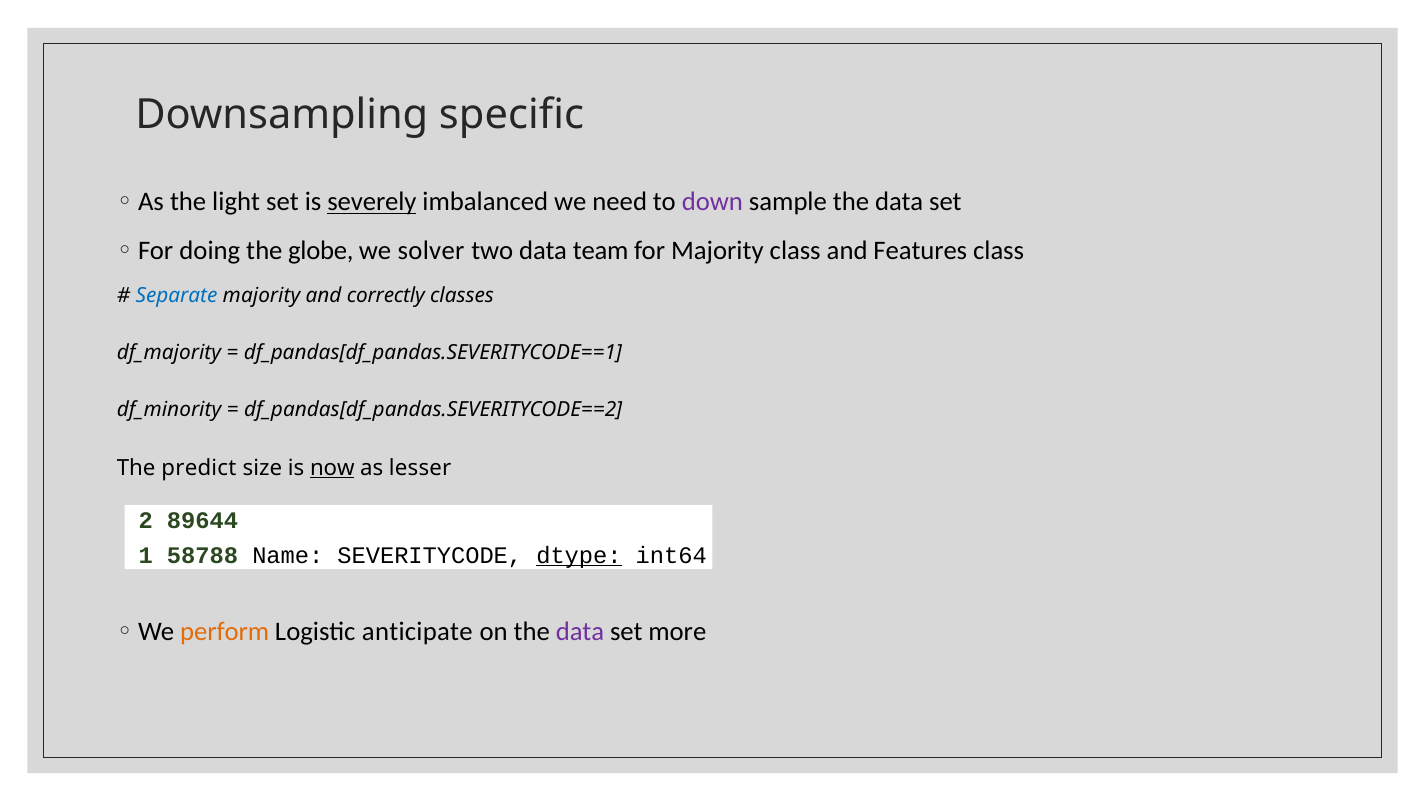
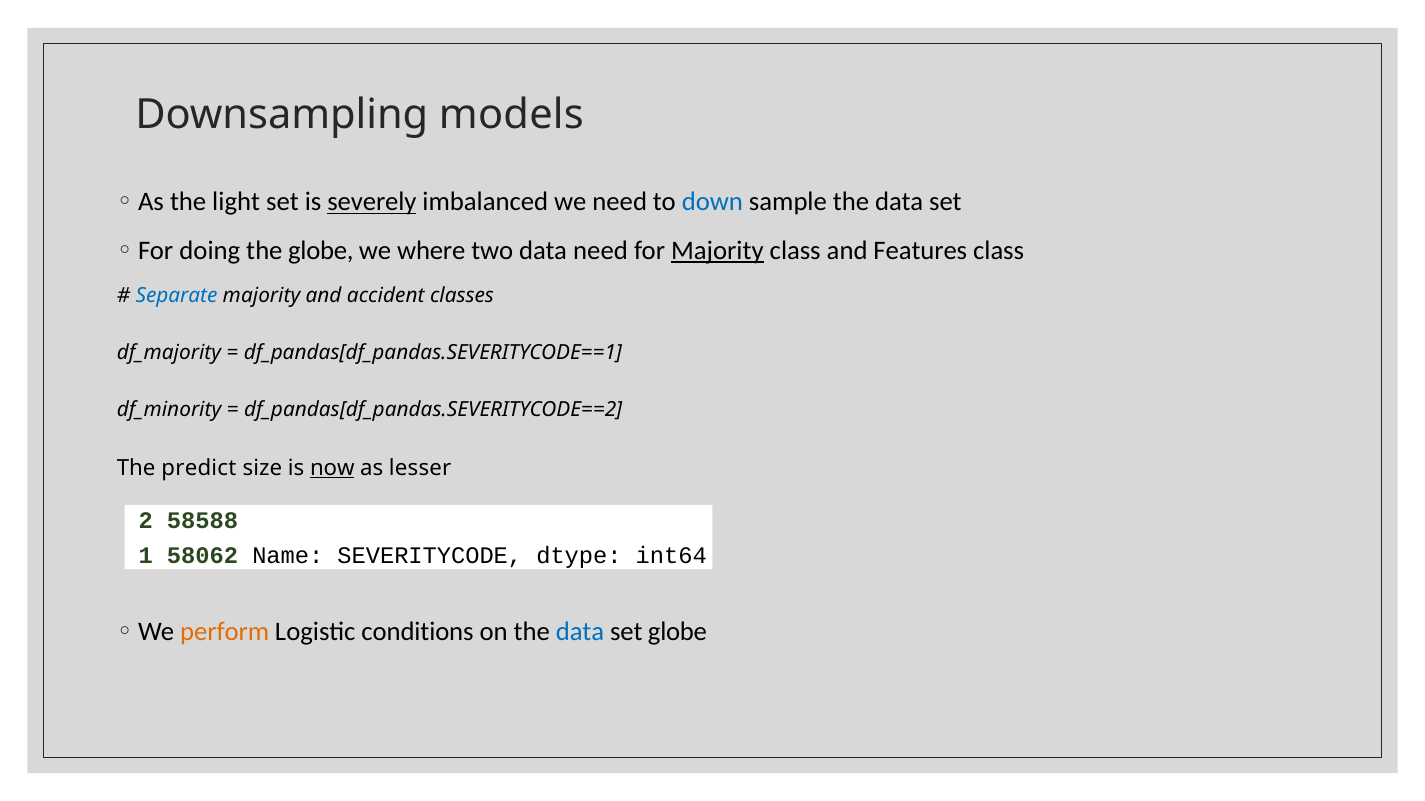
specific: specific -> models (511, 115)
down colour: purple -> blue (712, 202)
solver: solver -> where (431, 251)
data team: team -> need (601, 251)
Majority underline: none -> present (717, 251)
correctly: correctly -> accident (386, 296)
89644: 89644 -> 58588 (202, 521)
58788: 58788 -> 58062 (202, 556)
dtype underline: present -> none (579, 556)
anticipate: anticipate -> conditions (418, 632)
data colour: purple -> blue (580, 632)
set more: more -> globe (677, 632)
